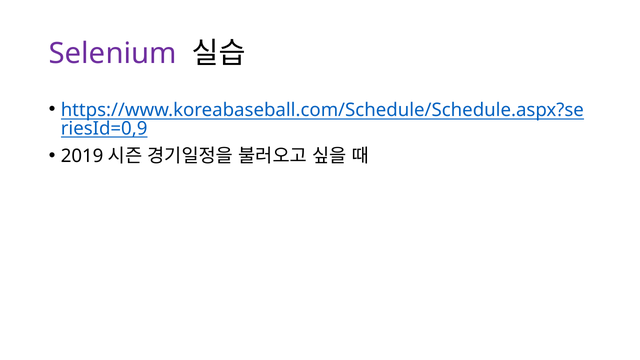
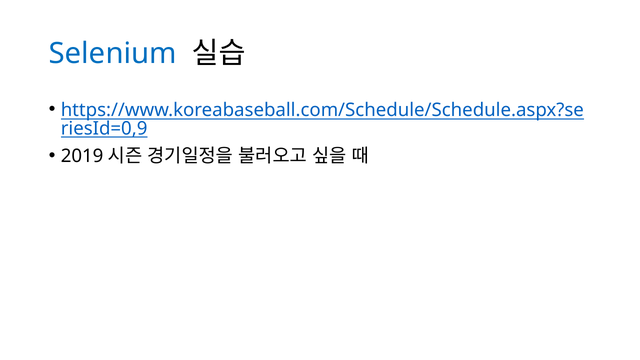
Selenium colour: purple -> blue (113, 54)
